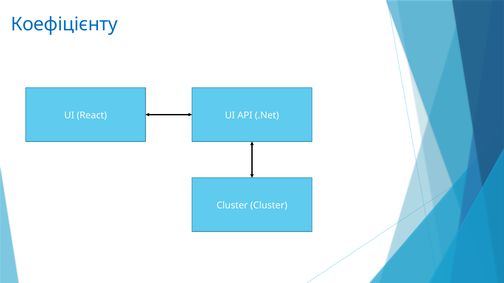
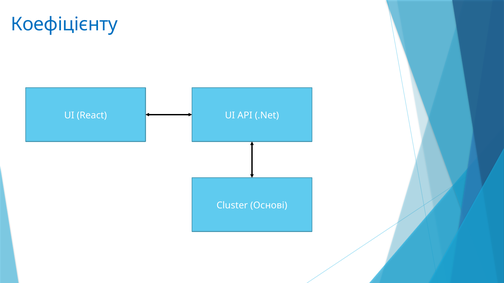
Cluster Cluster: Cluster -> Основі (269, 206)
